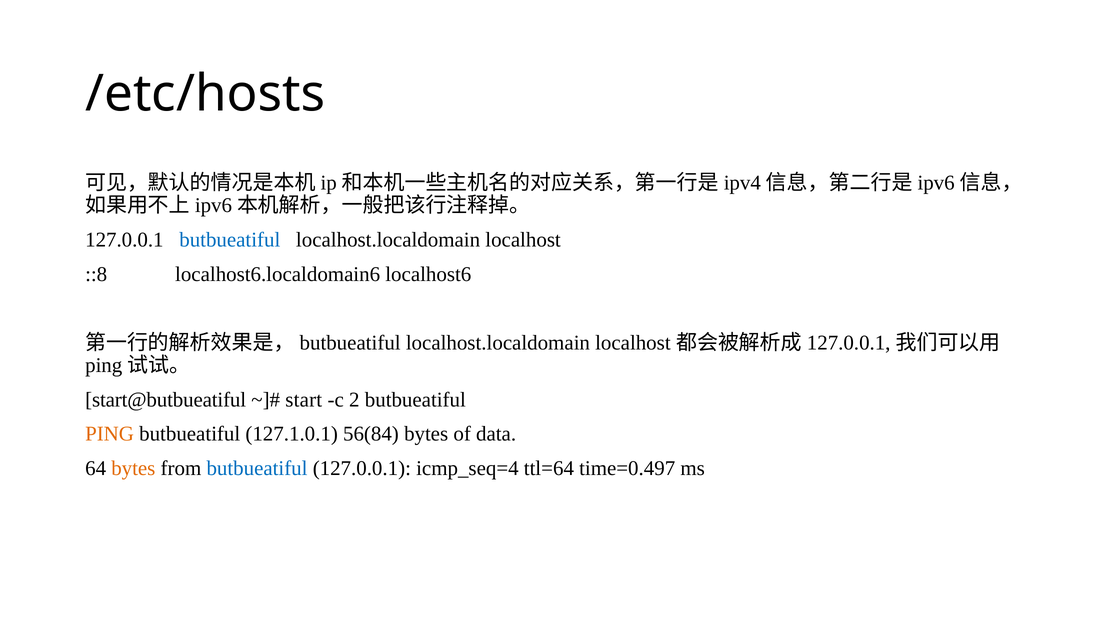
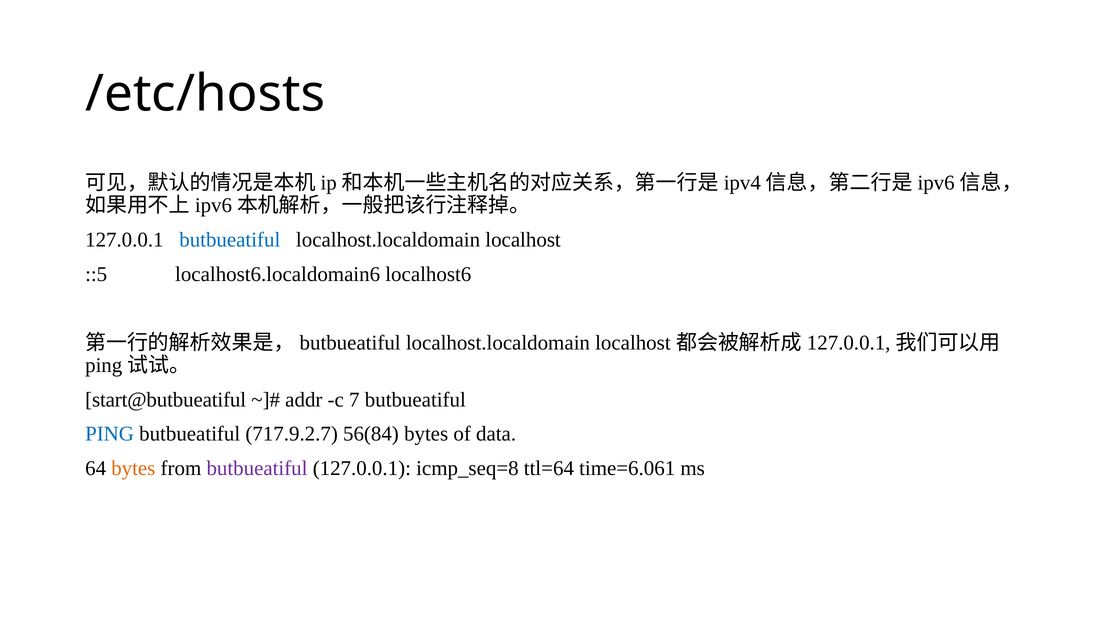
::8: ::8 -> ::5 (96, 274)
start: start -> addr (304, 399)
2: 2 -> 7 (354, 399)
PING colour: orange -> blue (110, 433)
127.1.0.1: 127.1.0.1 -> 717.9.2.7 (292, 433)
butbueatiful colour: blue -> purple (257, 468)
icmp_seq=4: icmp_seq=4 -> icmp_seq=8 (467, 468)
time=0.497: time=0.497 -> time=6.061 (627, 468)
